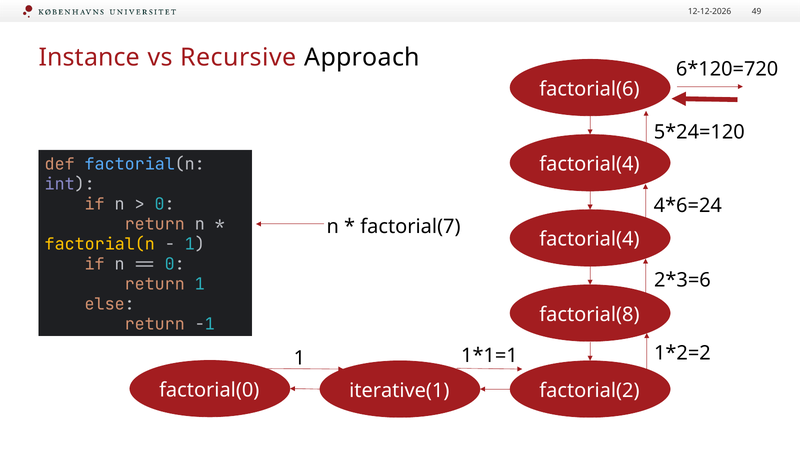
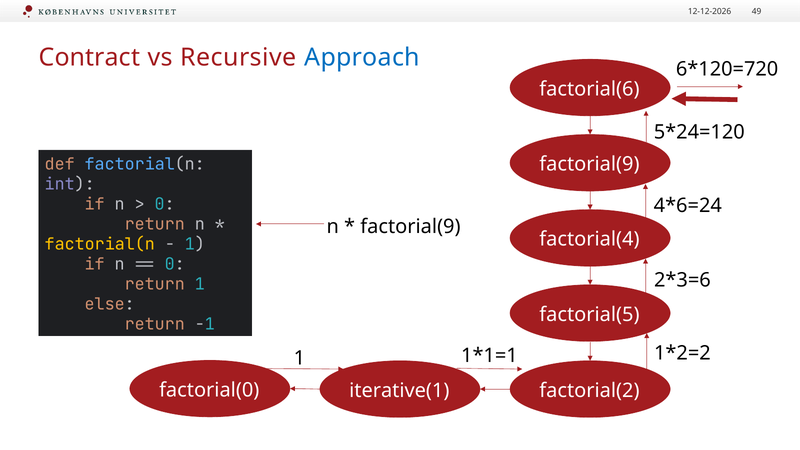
Instance: Instance -> Contract (89, 57)
Approach colour: black -> blue (362, 57)
factorial(4: factorial(4 -> factorial(9 (589, 164)
factorial(7: factorial(7 -> factorial(9 (410, 226)
factorial(8: factorial(8 -> factorial(5 (589, 314)
